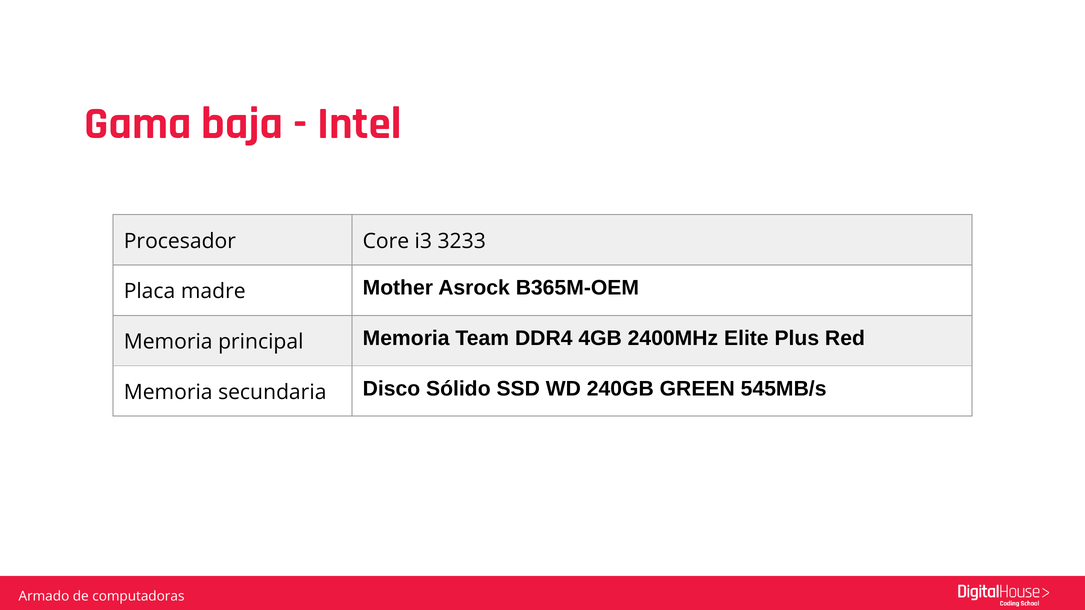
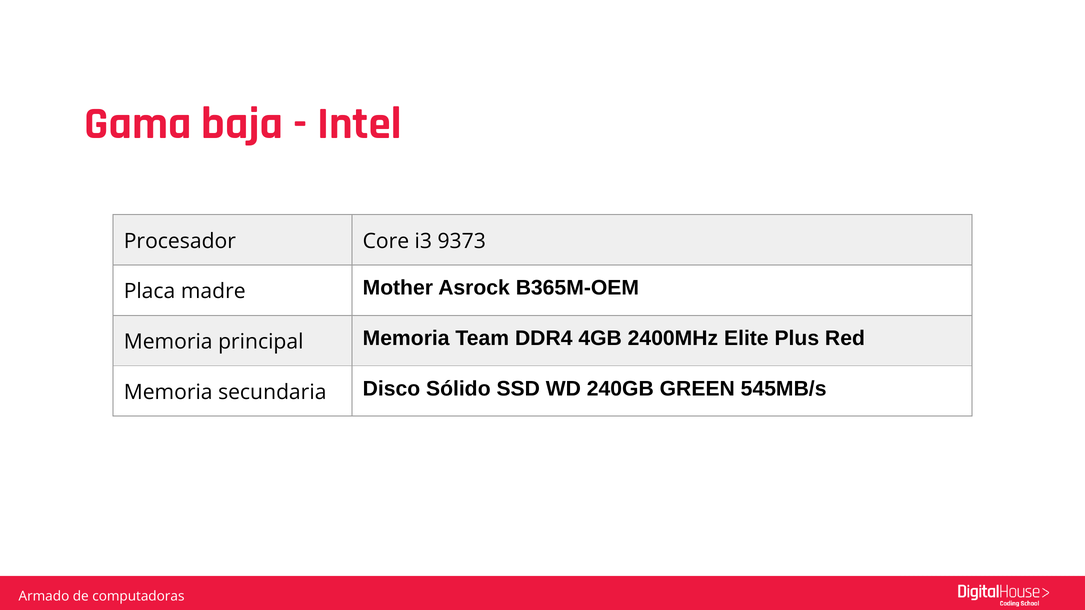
3233: 3233 -> 9373 (462, 241)
